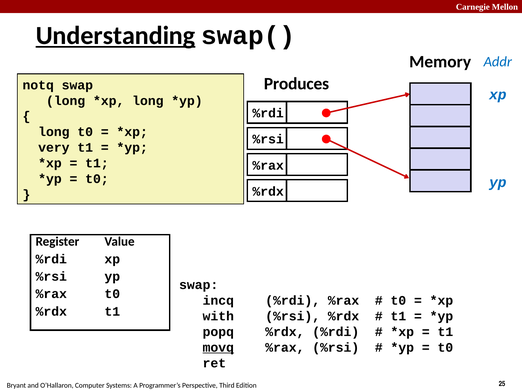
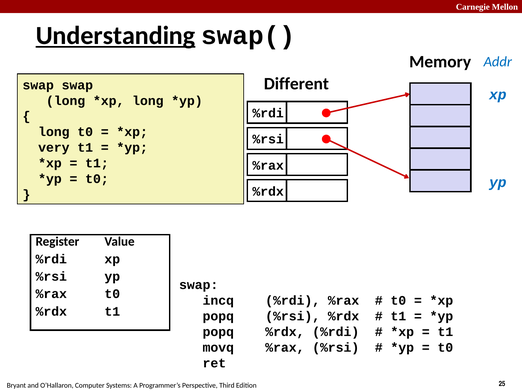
Produces: Produces -> Different (296, 84)
notq: notq -> swap (38, 85)
with: with -> popq (218, 317)
movq underline: present -> none (218, 348)
